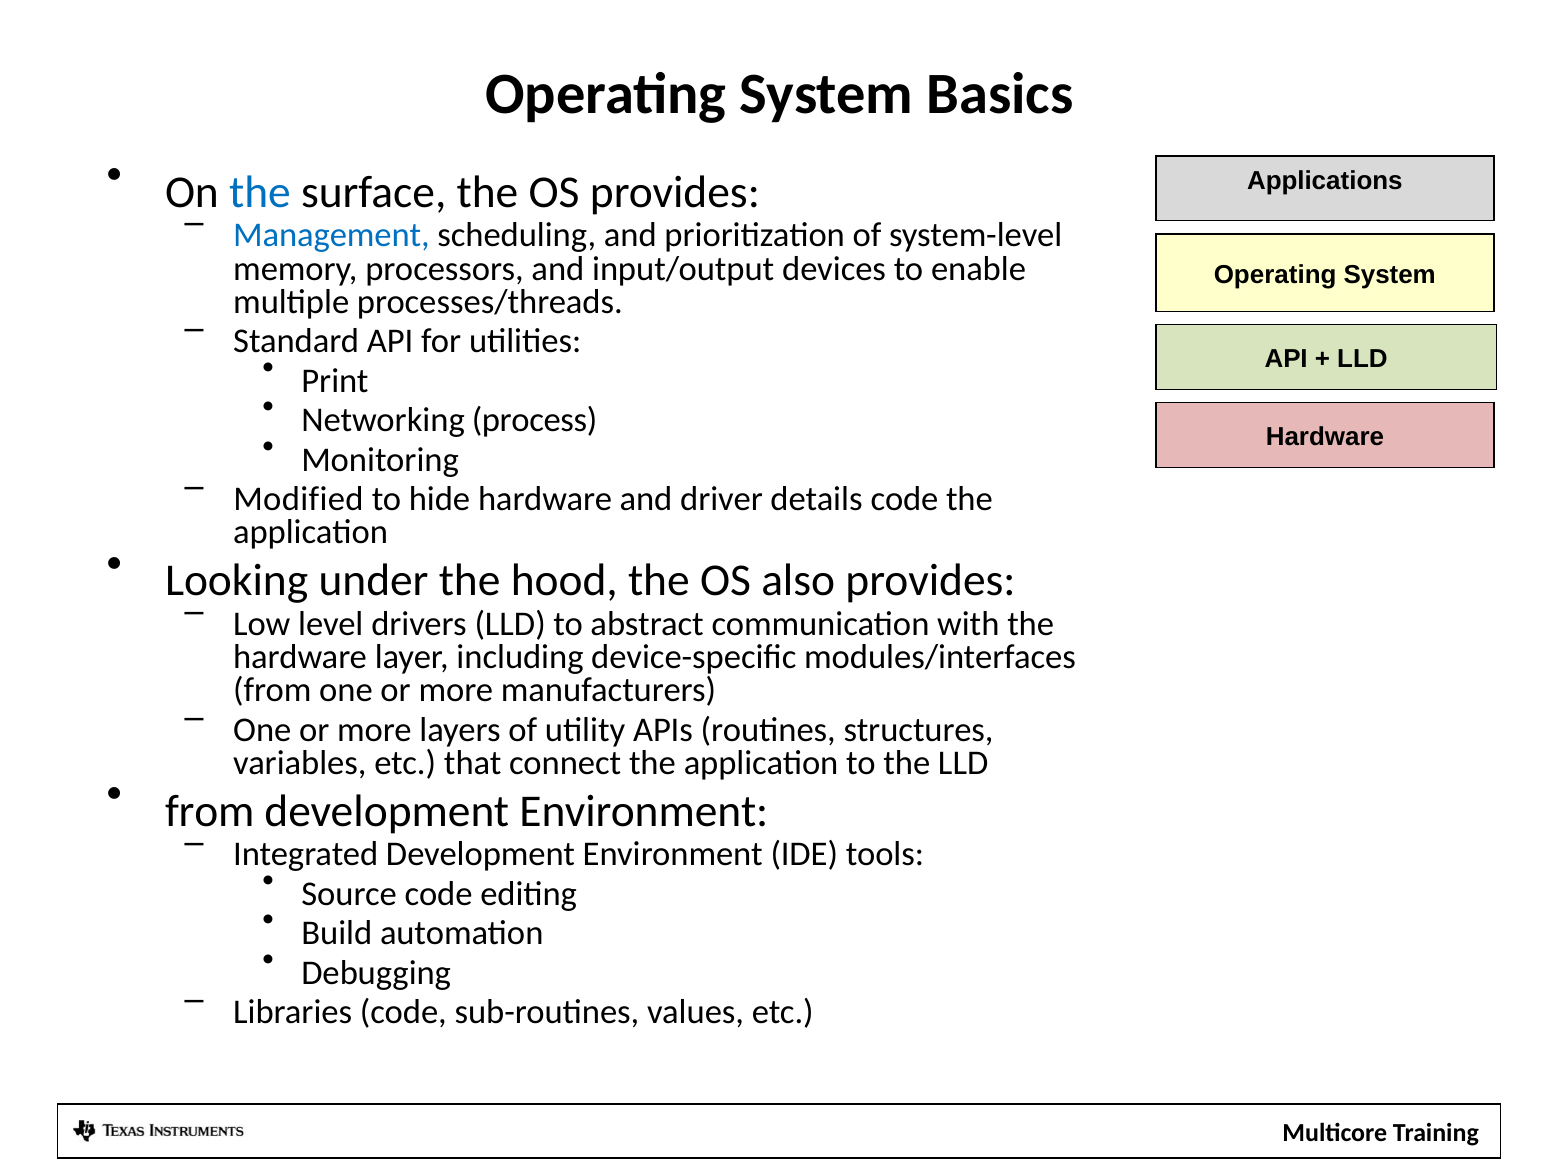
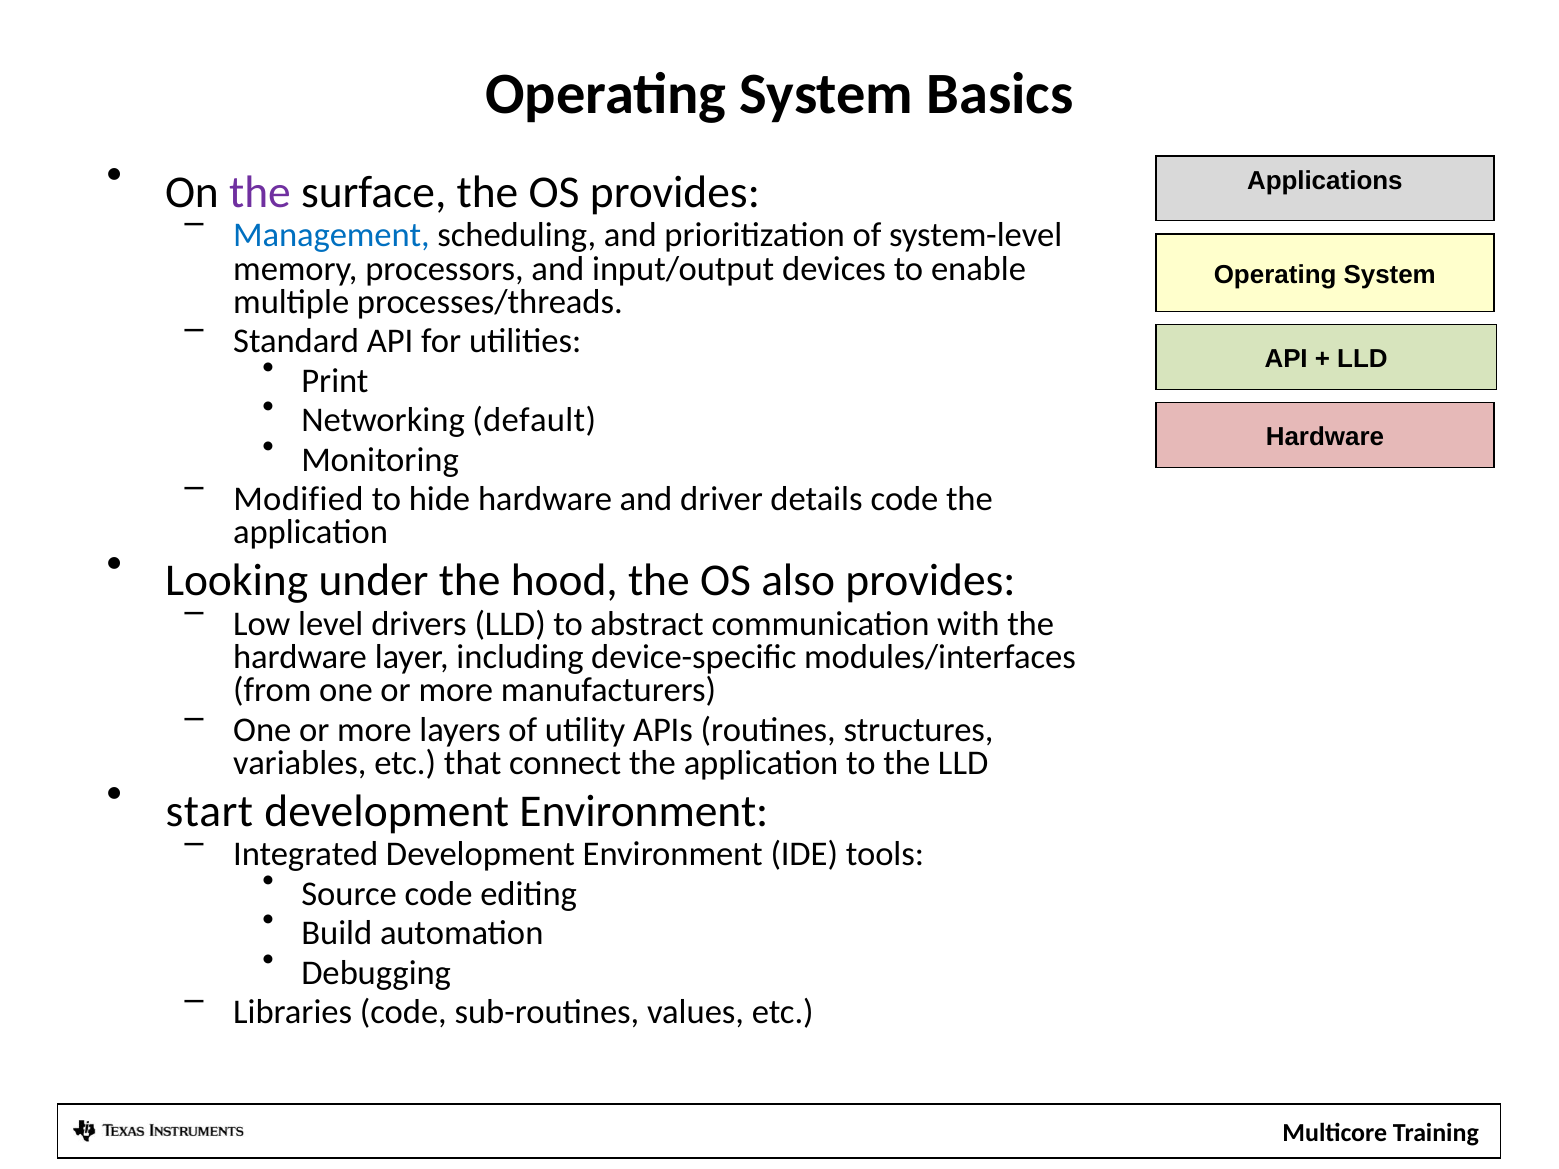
the colour: blue -> purple (260, 192)
process: process -> default (534, 420)
from: from -> start (209, 812)
